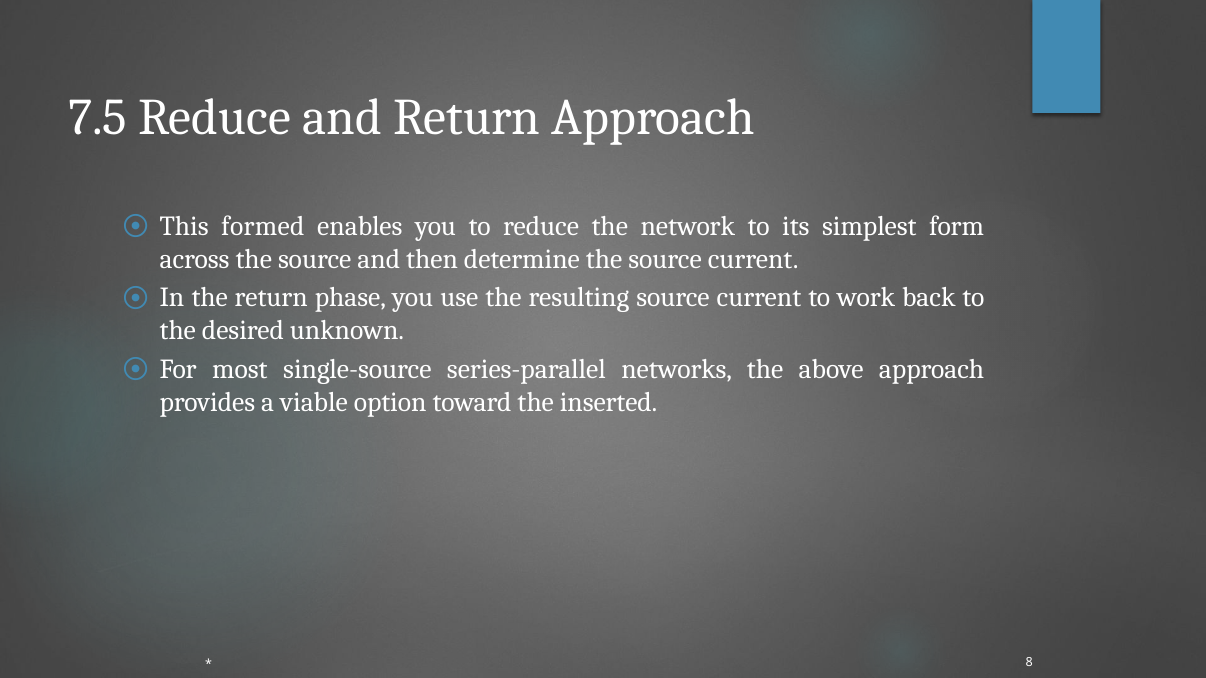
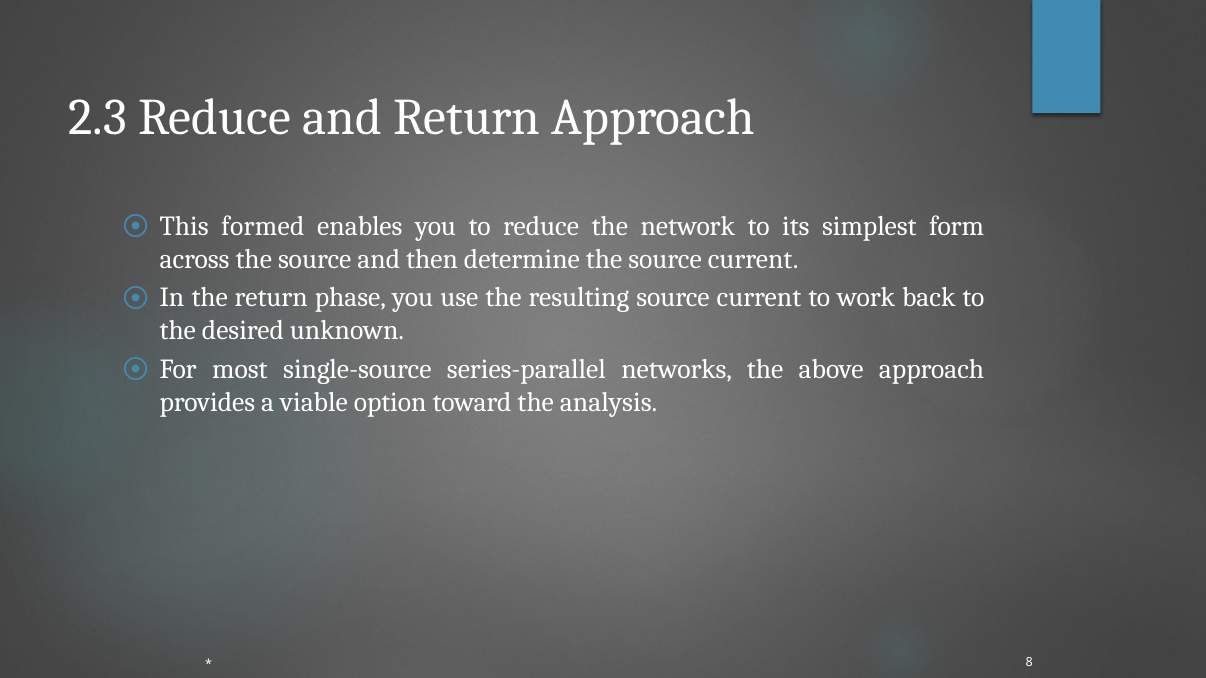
7.5: 7.5 -> 2.3 (98, 118)
inserted: inserted -> analysis (609, 403)
